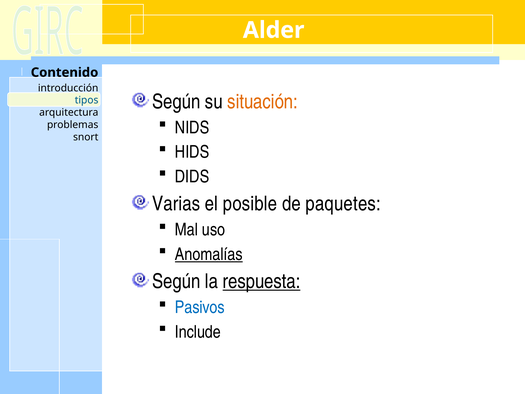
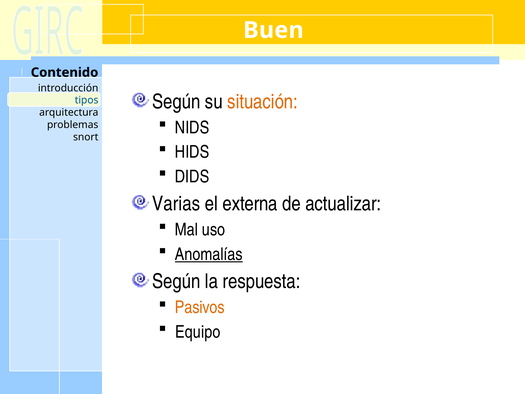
Alder: Alder -> Buen (273, 30)
posible: posible -> externa (250, 204)
paquetes: paquetes -> actualizar (343, 204)
respuesta underline: present -> none (262, 281)
Pasivos colour: blue -> orange (200, 307)
Include: Include -> Equipo (198, 332)
